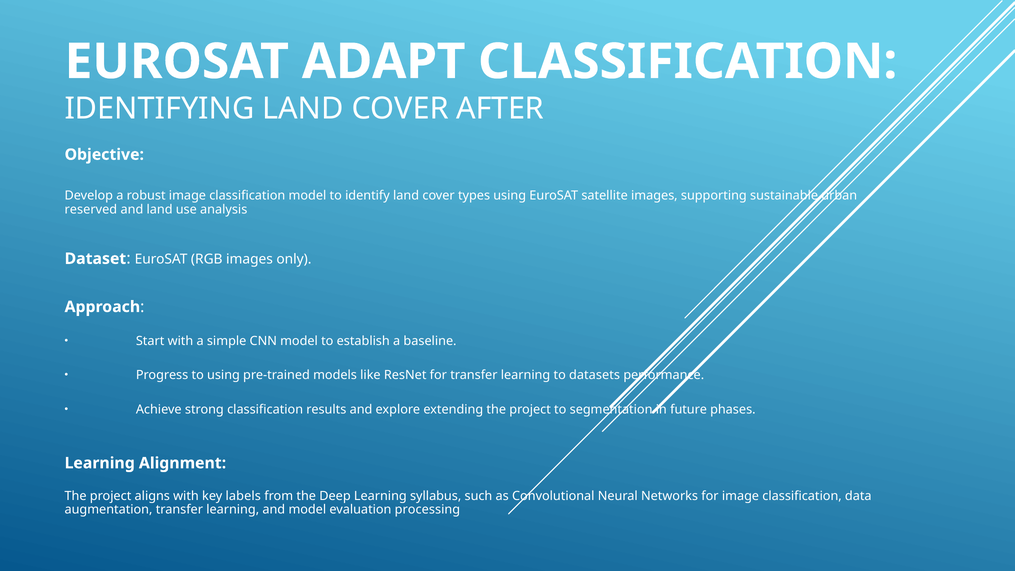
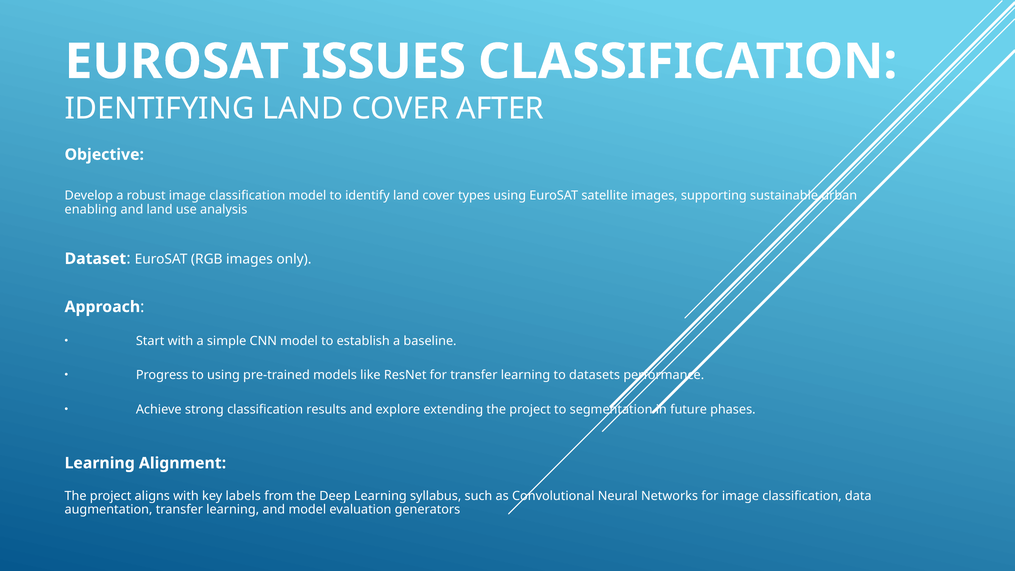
ADAPT: ADAPT -> ISSUES (384, 62)
reserved: reserved -> enabling (91, 209)
processing: processing -> generators (427, 510)
